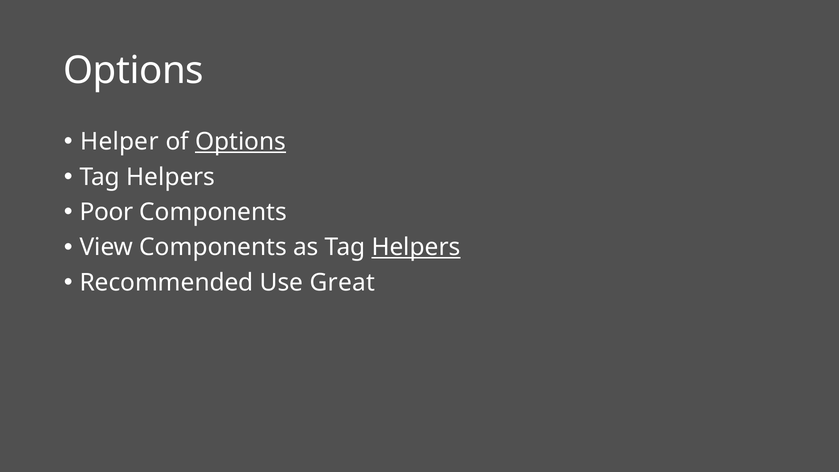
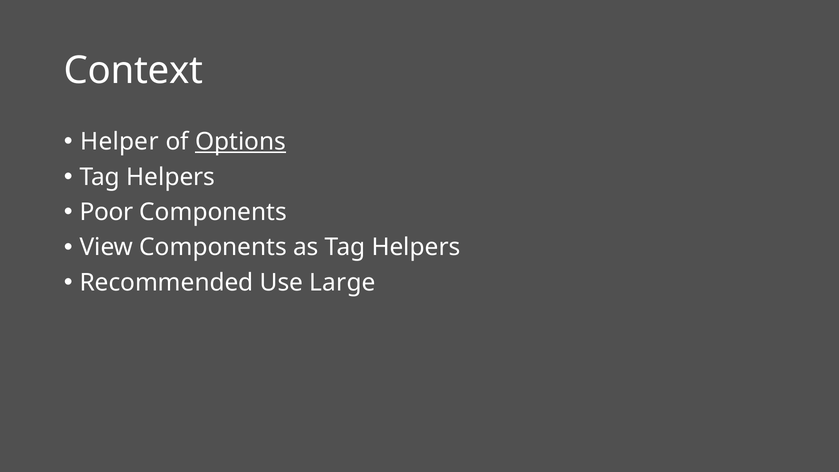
Options: Options -> Context (134, 70)
Helpers underline: present -> none (416, 247)
Great: Great -> Large (343, 283)
